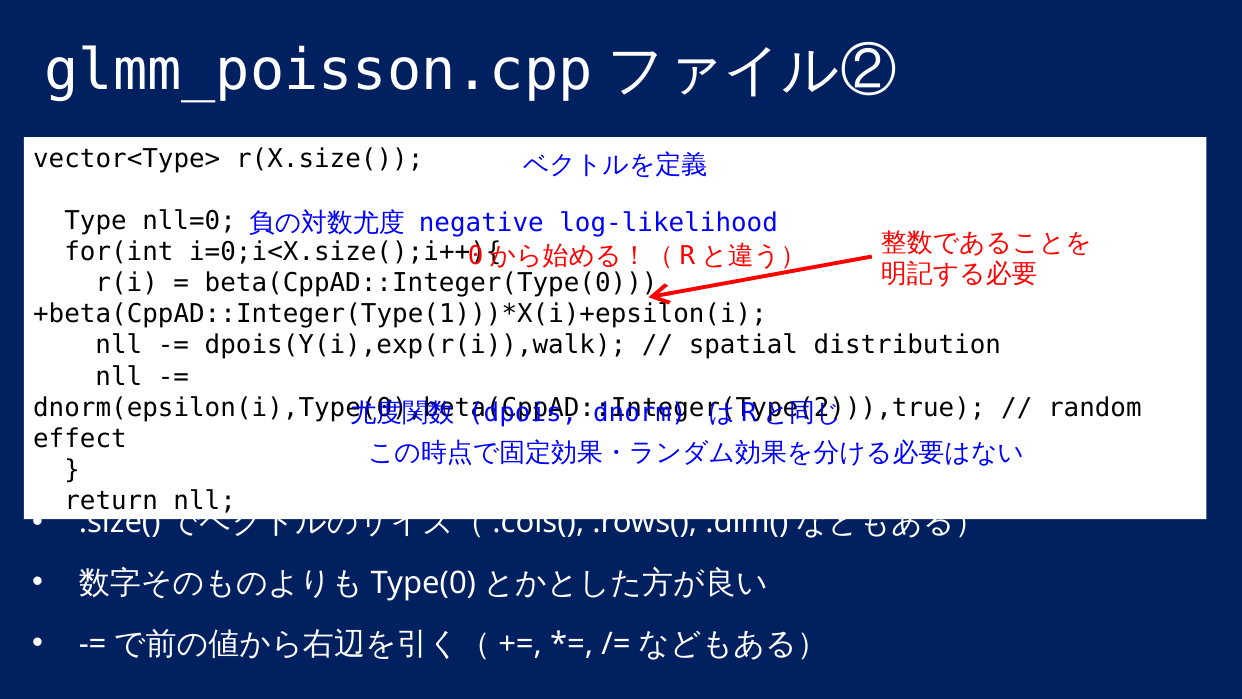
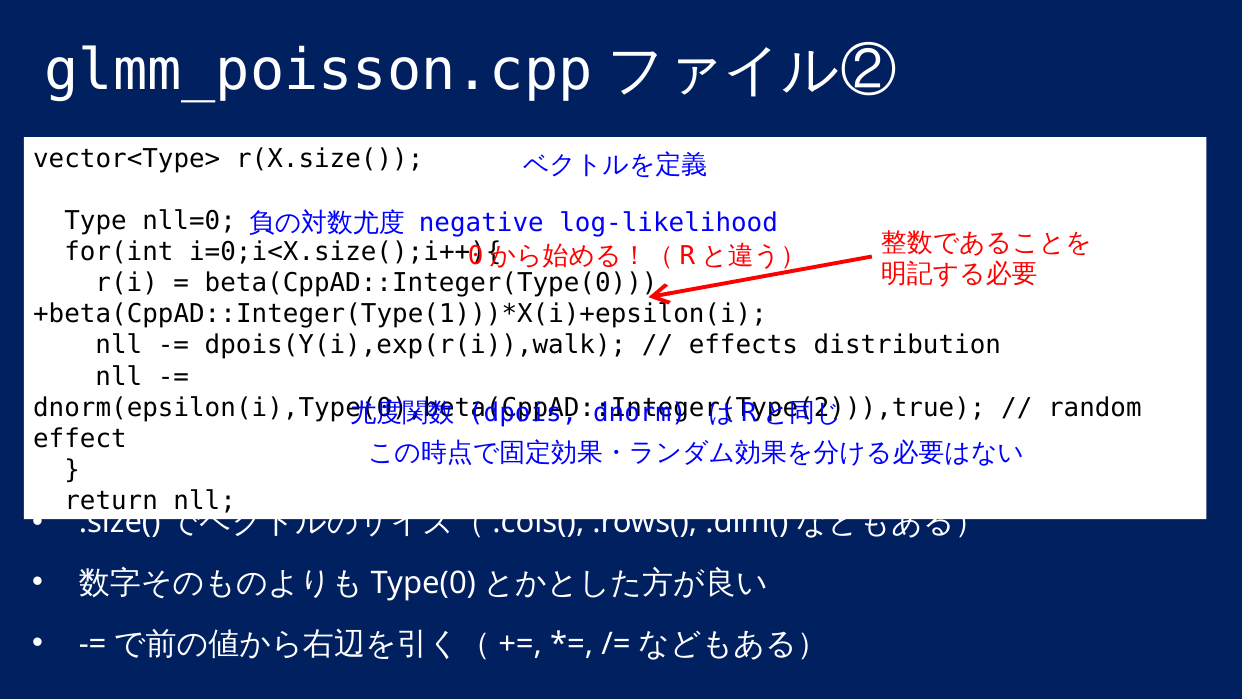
spatial: spatial -> effects (743, 345)
